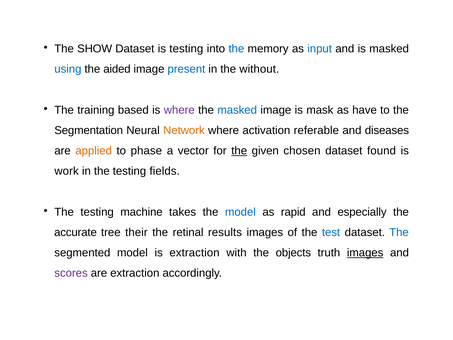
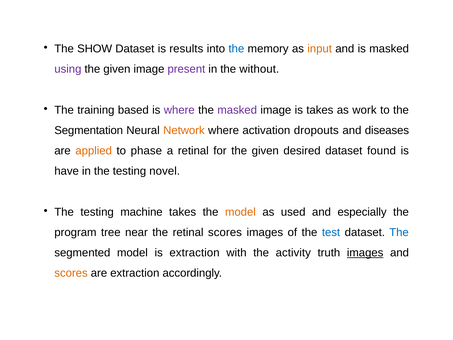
is testing: testing -> results (186, 49)
input colour: blue -> orange (320, 49)
using colour: blue -> purple (68, 69)
aided: aided -> given (117, 69)
present colour: blue -> purple (186, 69)
masked colour: blue -> purple (237, 110)
is mask: mask -> takes (320, 110)
have: have -> work (364, 110)
referable: referable -> dropouts (316, 130)
a vector: vector -> retinal (193, 151)
the underline: present -> none (239, 151)
chosen: chosen -> desired (302, 151)
work: work -> have (67, 171)
fields: fields -> novel (165, 171)
model colour: blue -> orange (240, 212)
rapid: rapid -> used (293, 212)
accurate: accurate -> program (75, 232)
their: their -> near (136, 232)
retinal results: results -> scores (225, 232)
objects: objects -> activity (293, 253)
scores colour: purple -> orange (71, 273)
